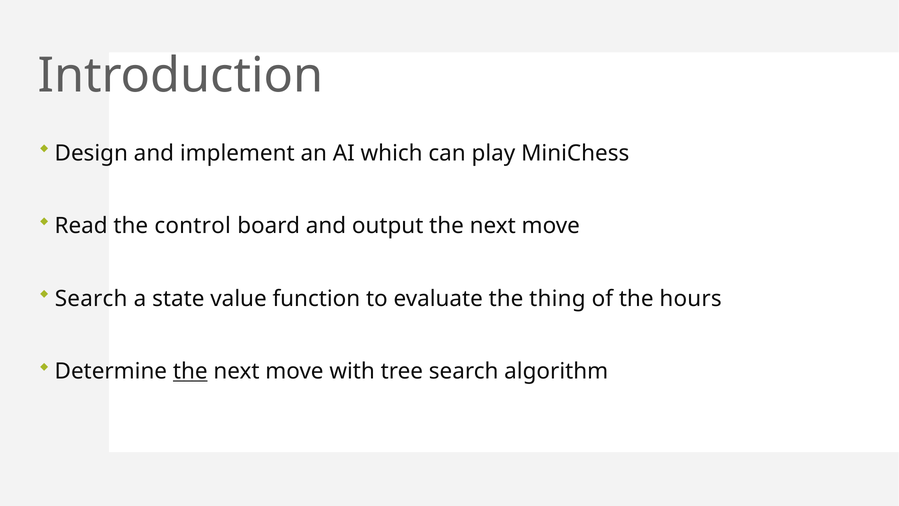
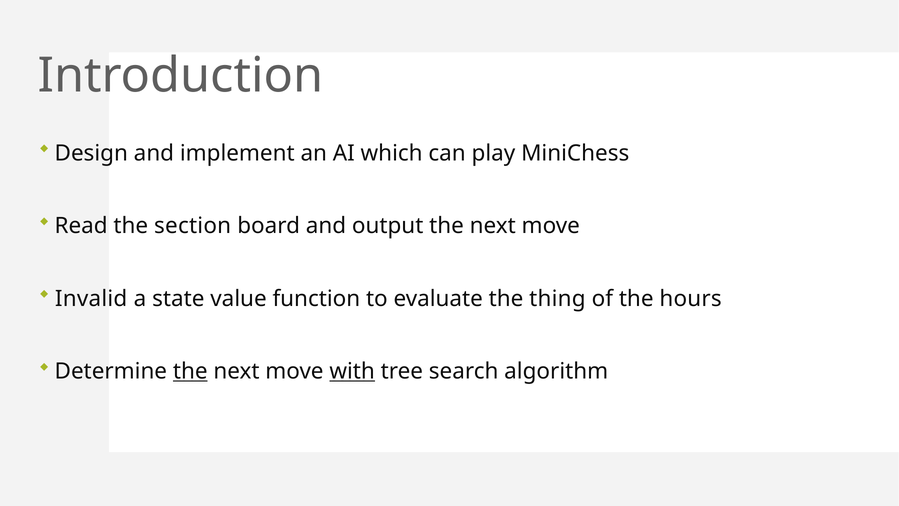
control: control -> section (193, 226)
Search: Search -> Invalid (91, 298)
with underline: none -> present (352, 371)
